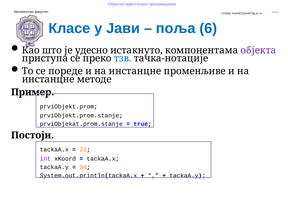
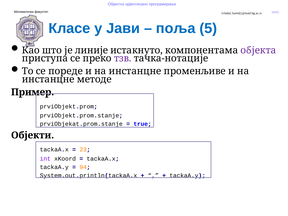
6: 6 -> 5 (208, 28)
удесно: удесно -> линије (91, 50)
тзв colour: blue -> purple (123, 58)
Постоји: Постоји -> Објекти (33, 135)
